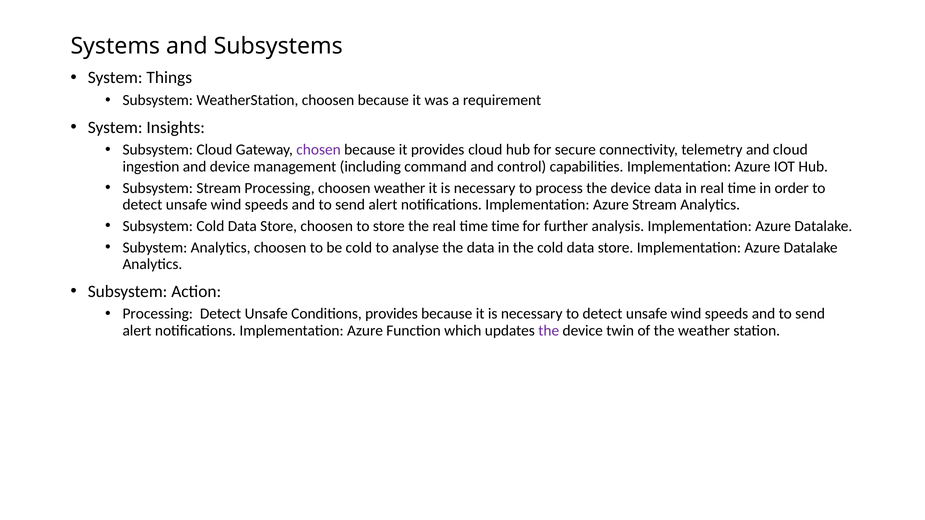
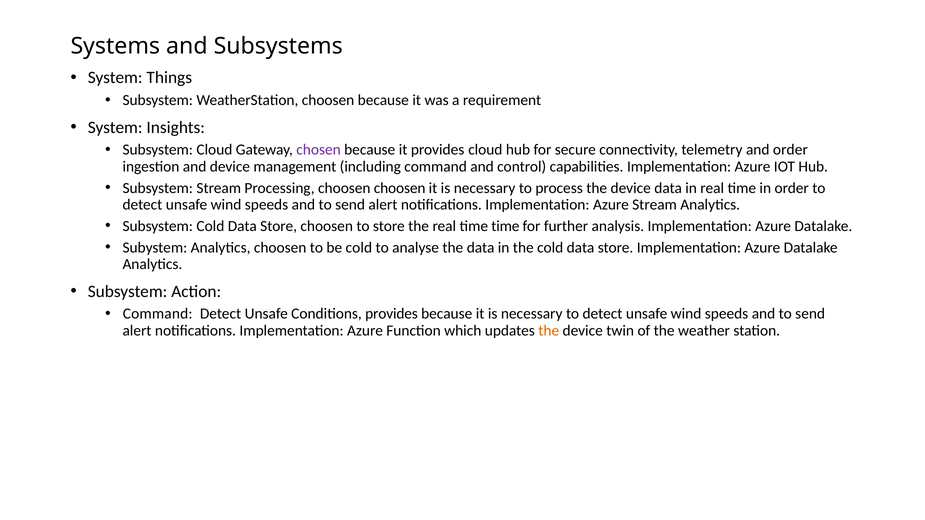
and cloud: cloud -> order (790, 150)
choosen weather: weather -> choosen (400, 188)
Processing: Processing -> Command (158, 314)
the colour: purple -> orange (549, 331)
